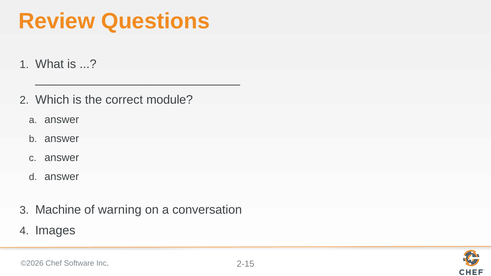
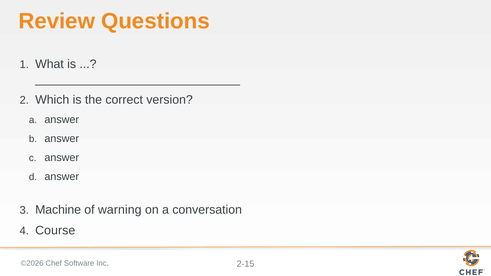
module: module -> version (170, 100)
Images: Images -> Course (55, 231)
